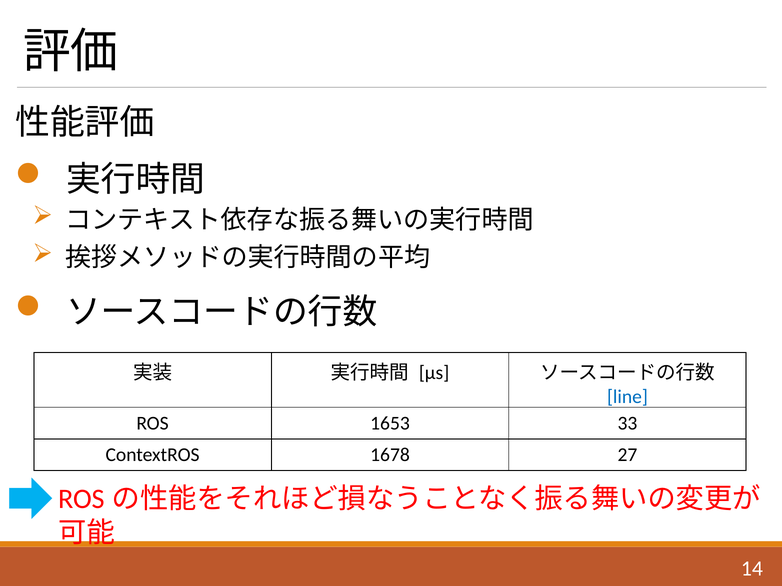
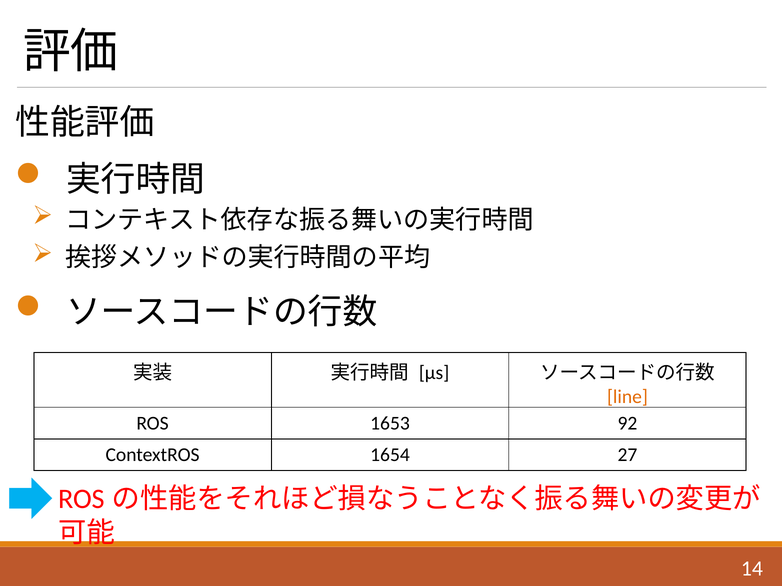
line colour: blue -> orange (627, 397)
33: 33 -> 92 (627, 424)
1678: 1678 -> 1654 (390, 455)
